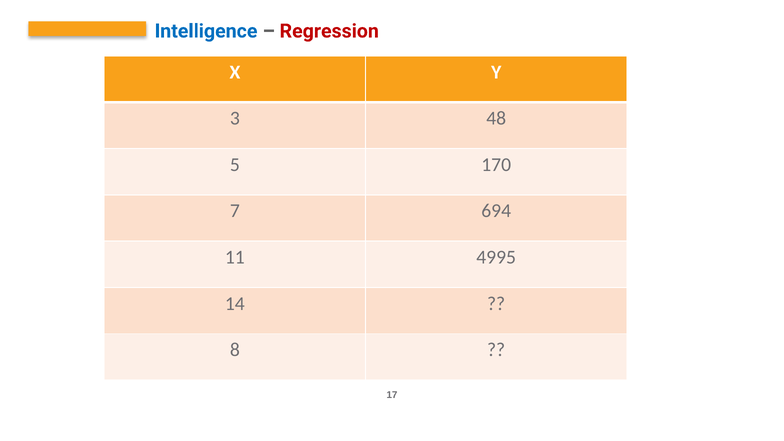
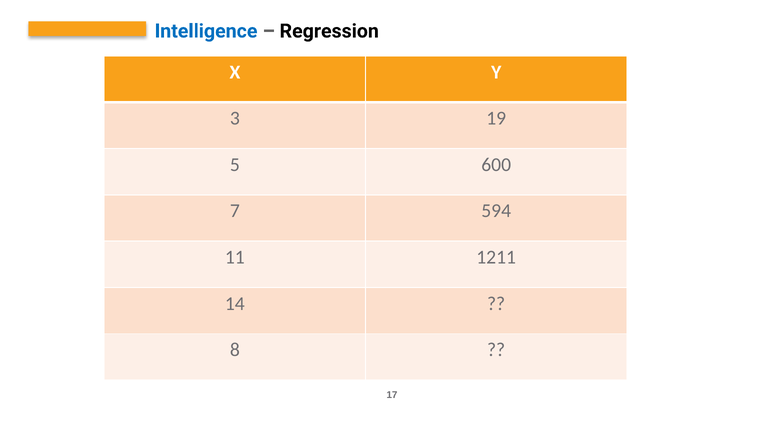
Regression colour: red -> black (329, 31)
48: 48 -> 19 (496, 118)
170: 170 -> 600 (496, 165)
694: 694 -> 594 (496, 211)
4995: 4995 -> 1211 (496, 257)
